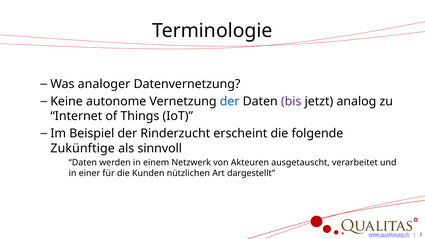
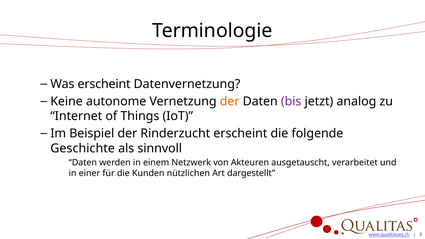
Was analoger: analoger -> erscheint (104, 84)
der colour: blue -> orange (230, 101)
Zukünftige: Zukünftige -> Geschichte (83, 148)
